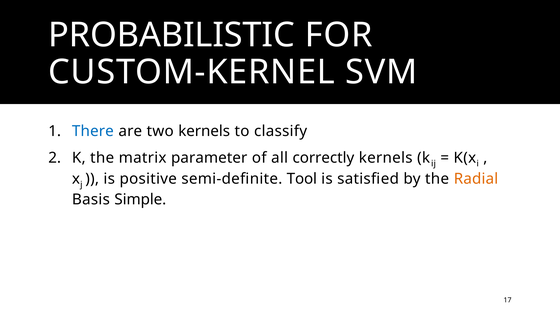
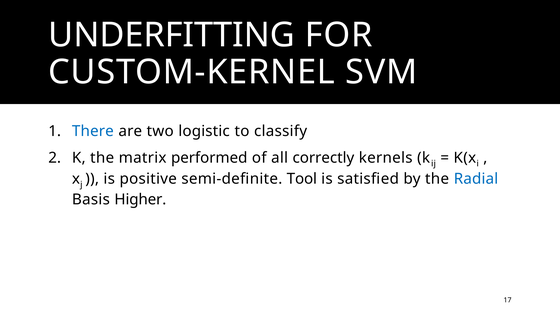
PROBABILISTIC: PROBABILISTIC -> UNDERFITTING (172, 35)
two kernels: kernels -> logistic (204, 131)
parameter: parameter -> performed (209, 158)
Radial colour: orange -> blue (476, 179)
Simple: Simple -> Higher (140, 200)
